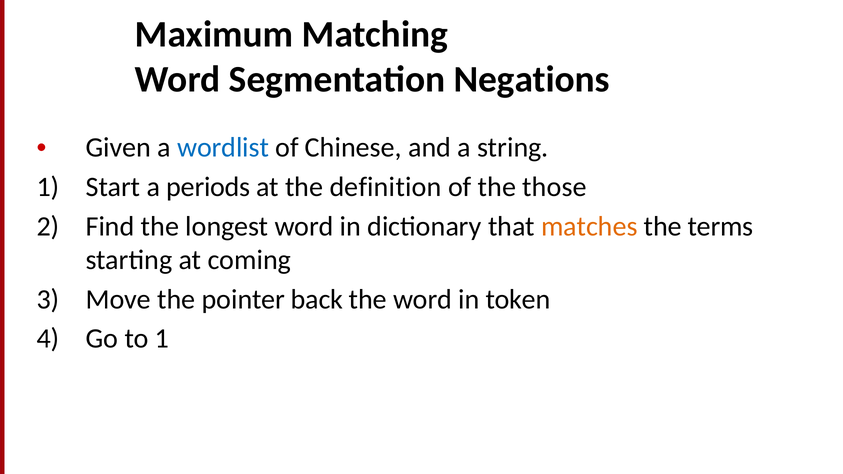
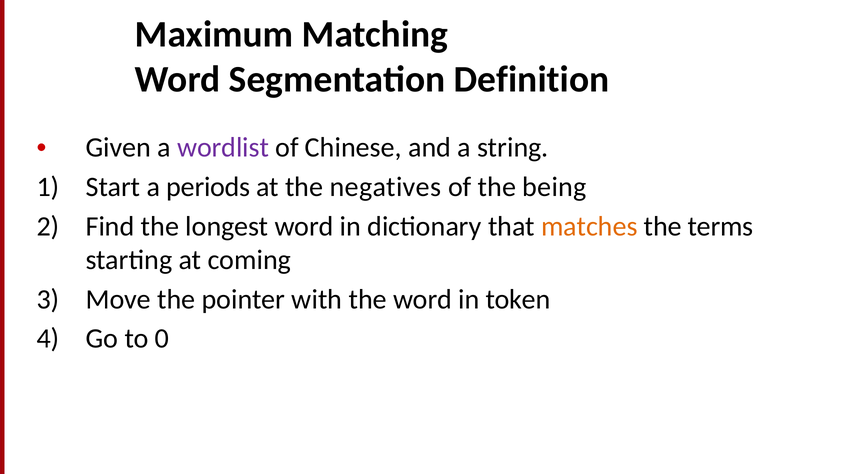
Negations: Negations -> Definition (532, 80)
wordlist colour: blue -> purple (223, 148)
definition: definition -> negatives (385, 187)
those: those -> being (554, 187)
back: back -> with (317, 299)
to 1: 1 -> 0 (162, 339)
